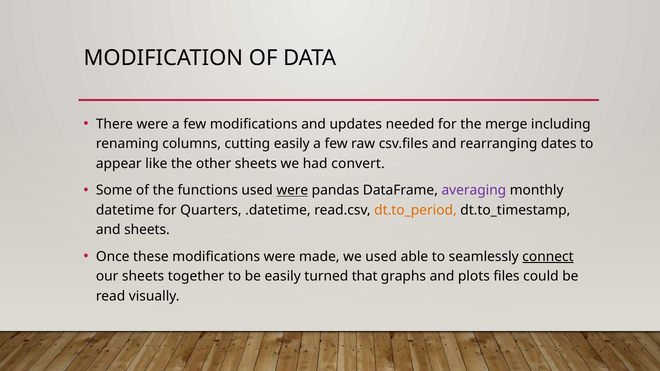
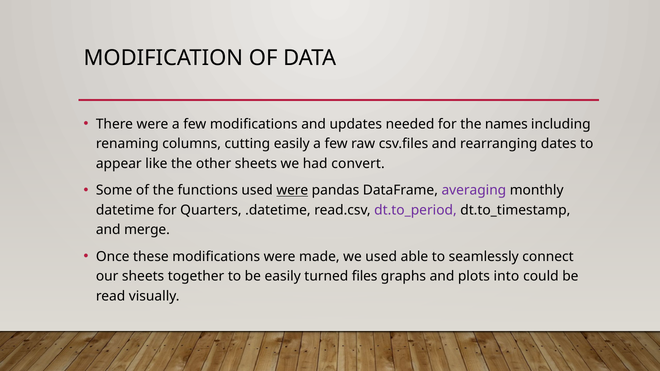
merge: merge -> names (506, 124)
dt.to_period colour: orange -> purple (415, 210)
and sheets: sheets -> merge (147, 230)
connect underline: present -> none (548, 257)
that: that -> files (365, 276)
files: files -> into (506, 276)
